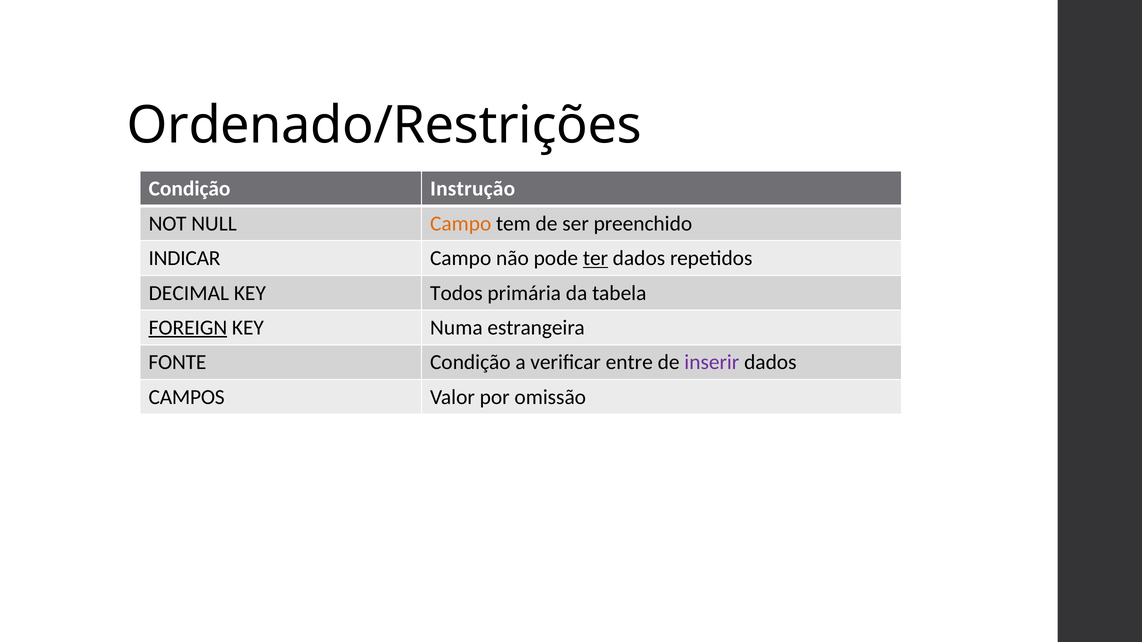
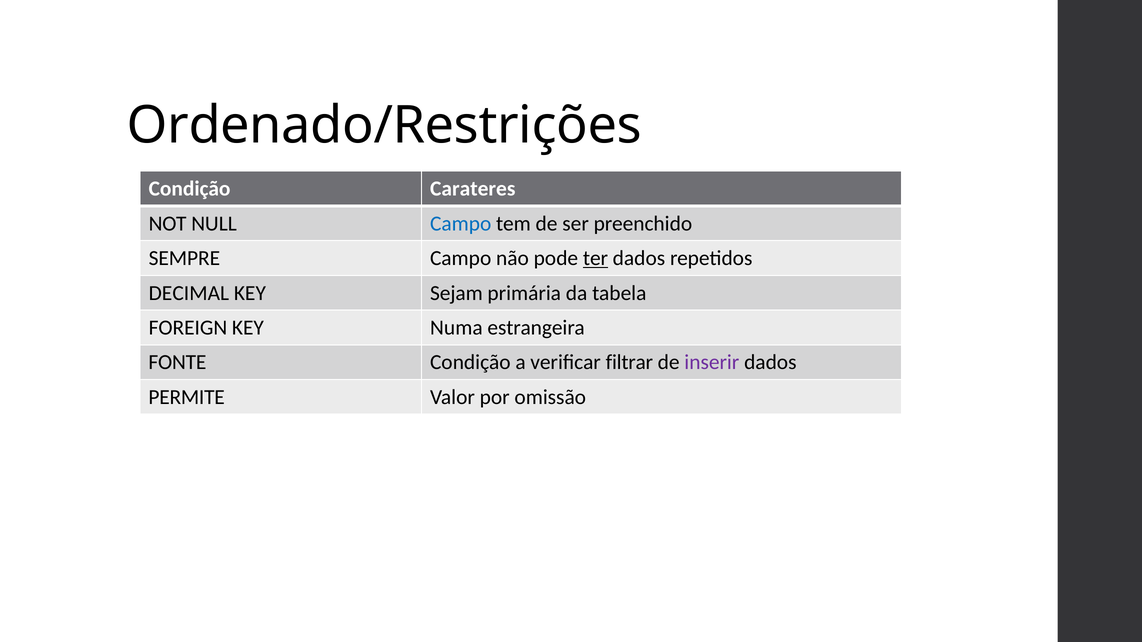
Instrução: Instrução -> Carateres (473, 189)
Campo colour: orange -> blue (461, 224)
INDICAR: INDICAR -> SEMPRE (184, 258)
Todos: Todos -> Sejam (456, 293)
FOREIGN underline: present -> none (188, 328)
entre: entre -> filtrar (629, 363)
CAMPOS: CAMPOS -> PERMITE (187, 397)
